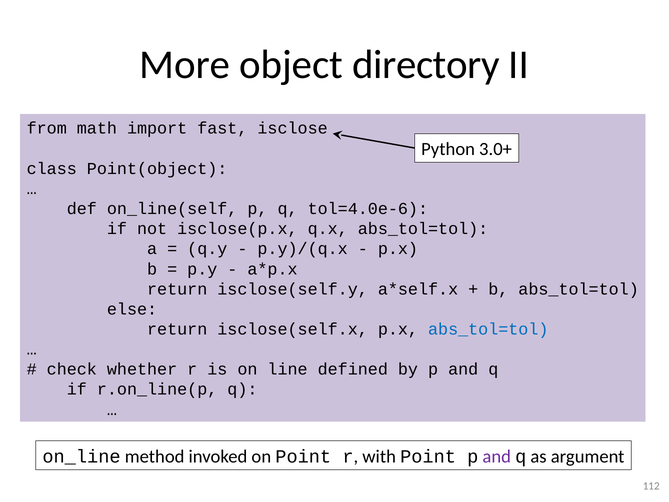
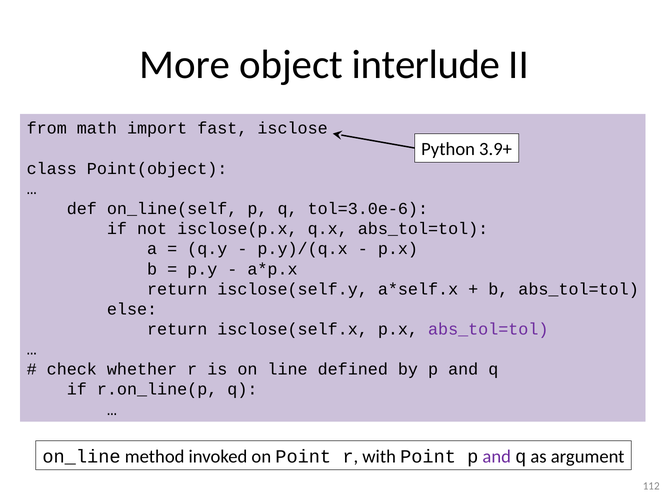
directory: directory -> interlude (426, 65)
3.0+: 3.0+ -> 3.9+ (496, 149)
tol=4.0e-6: tol=4.0e-6 -> tol=3.0e-6 (368, 209)
abs_tol=tol colour: blue -> purple (488, 329)
